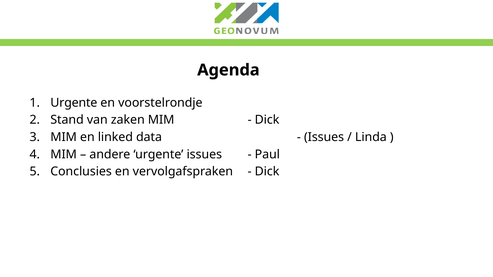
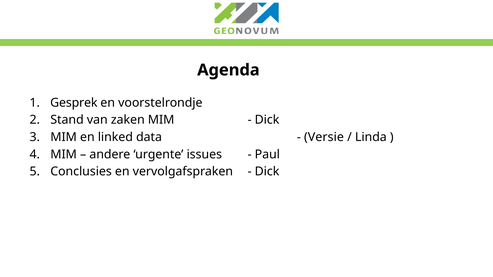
Urgente: Urgente -> Gesprek (74, 103)
Issues: Issues -> Versie (324, 137)
